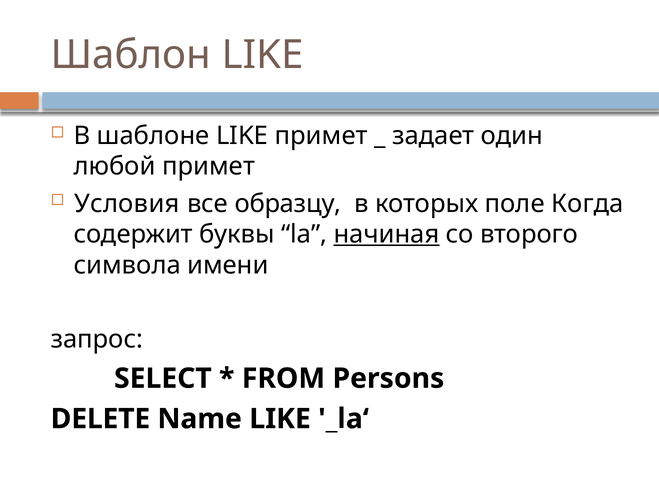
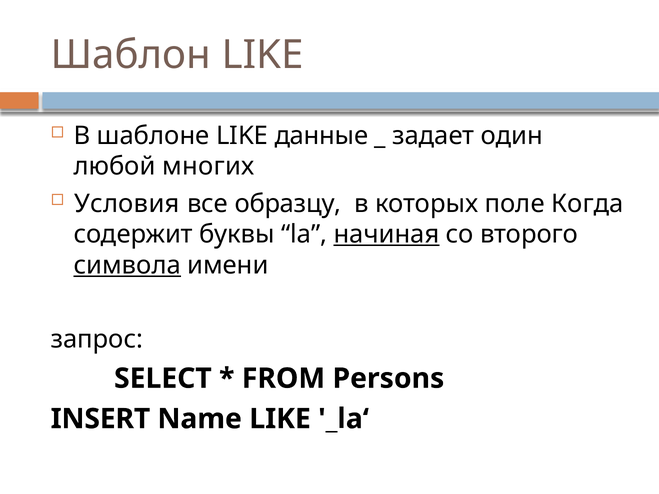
LIKE примет: примет -> данные (321, 136)
любой примет: примет -> многих (208, 167)
символа underline: none -> present (127, 265)
DELETE: DELETE -> INSERT (100, 419)
